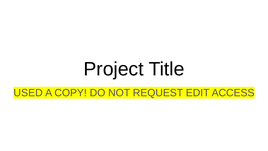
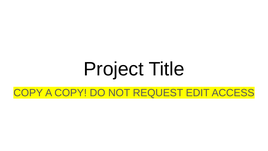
USED: USED -> COPY (28, 93)
